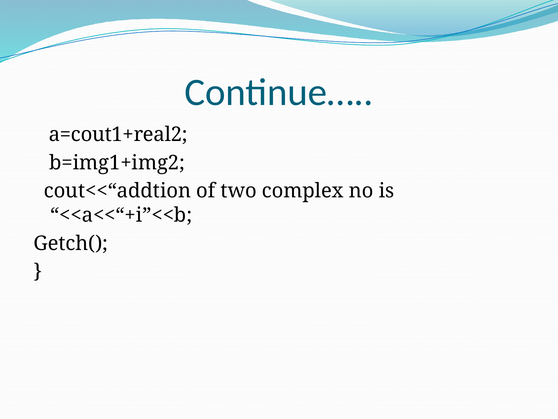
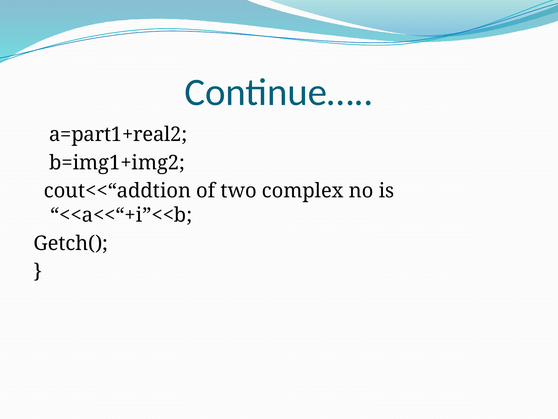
a=cout1+real2: a=cout1+real2 -> a=part1+real2 (118, 134)
